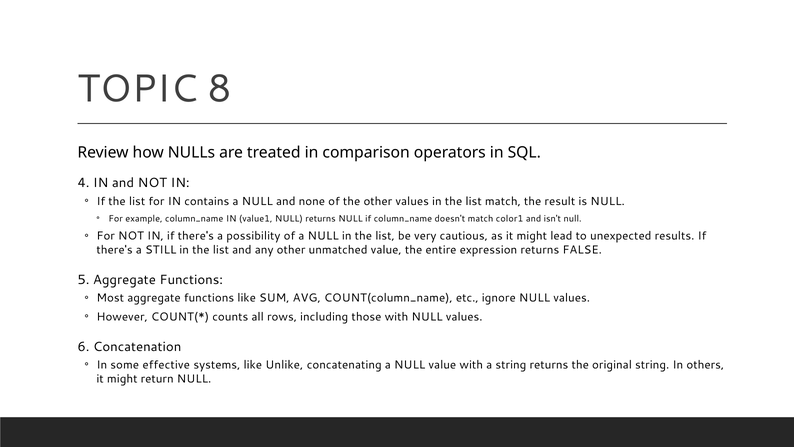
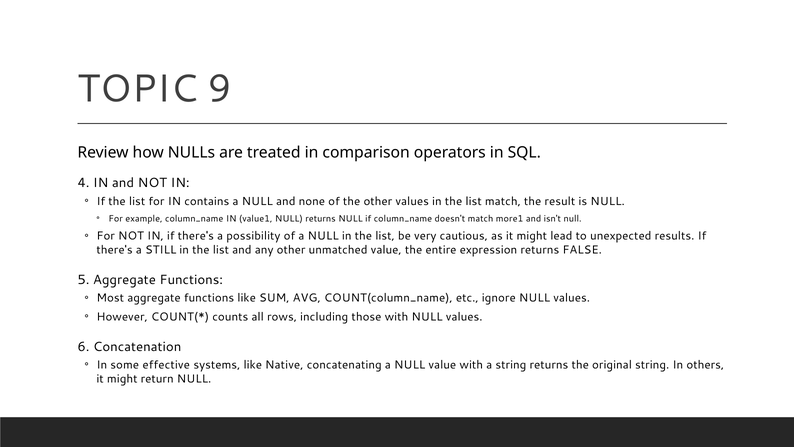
8: 8 -> 9 (220, 89)
color1: color1 -> more1 (510, 218)
Unlike: Unlike -> Native (284, 365)
